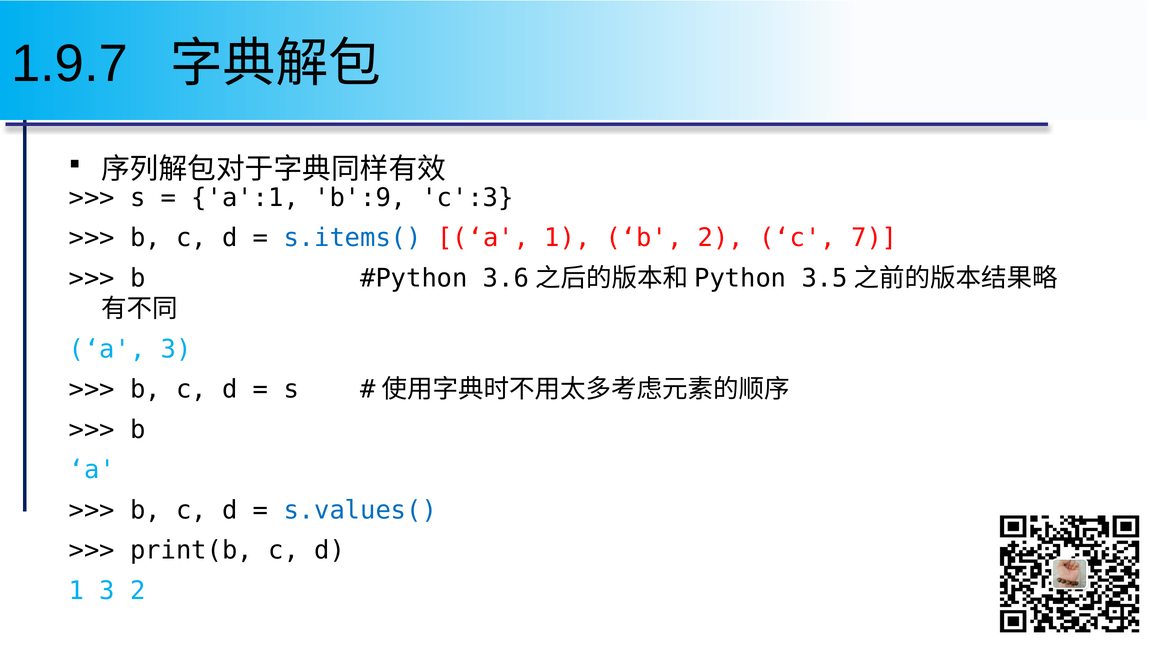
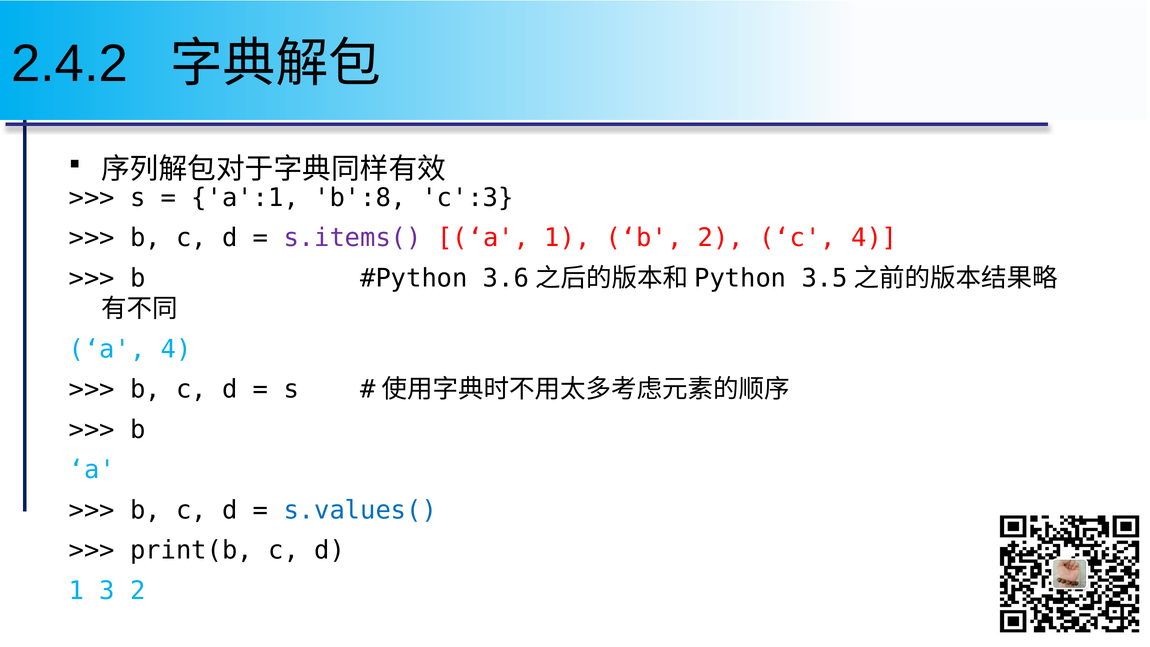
1.9.7: 1.9.7 -> 2.4.2 (70, 64)
b':9: b':9 -> b':8 (360, 198)
s.items( colour: blue -> purple (353, 238)
c 7: 7 -> 4 (874, 238)
a 3: 3 -> 4 (176, 349)
